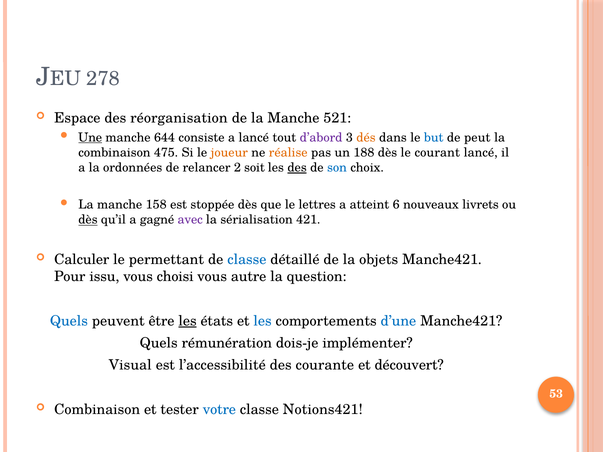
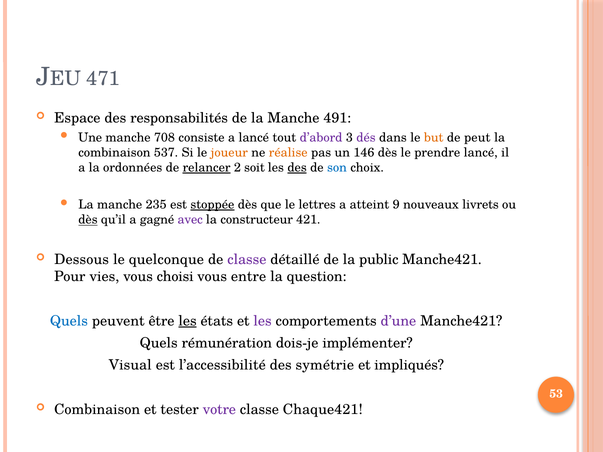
278: 278 -> 471 (103, 79)
réorganisation: réorganisation -> responsabilités (179, 118)
521: 521 -> 491 (337, 118)
Une underline: present -> none (90, 138)
644: 644 -> 708 (164, 138)
dés colour: orange -> purple (366, 138)
but colour: blue -> orange (434, 138)
475: 475 -> 537 (166, 153)
188: 188 -> 146 (364, 153)
courant: courant -> prendre (437, 153)
relancer underline: none -> present (207, 168)
158: 158 -> 235 (156, 205)
stoppée underline: none -> present (212, 205)
6: 6 -> 9 (396, 205)
sérialisation: sérialisation -> constructeur (257, 220)
Calculer: Calculer -> Dessous (82, 260)
permettant: permettant -> quelconque (166, 260)
classe colour: blue -> purple (247, 260)
objets: objets -> public (379, 260)
issu: issu -> vies (104, 277)
autre: autre -> entre (249, 277)
les colour: blue -> purple (263, 321)
d’une colour: blue -> purple (398, 321)
courante: courante -> symétrie (325, 365)
découvert: découvert -> impliqués (409, 365)
votre colour: blue -> purple (219, 410)
Notions421: Notions421 -> Chaque421 (323, 410)
